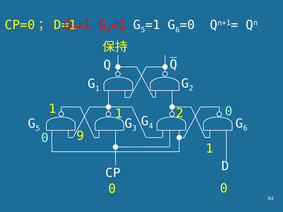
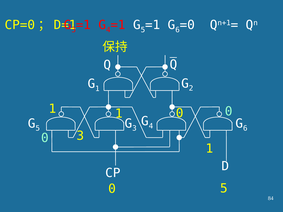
2: 2 -> 0 (180, 113)
0 9: 9 -> 3 (80, 136)
0 0: 0 -> 5 (224, 189)
